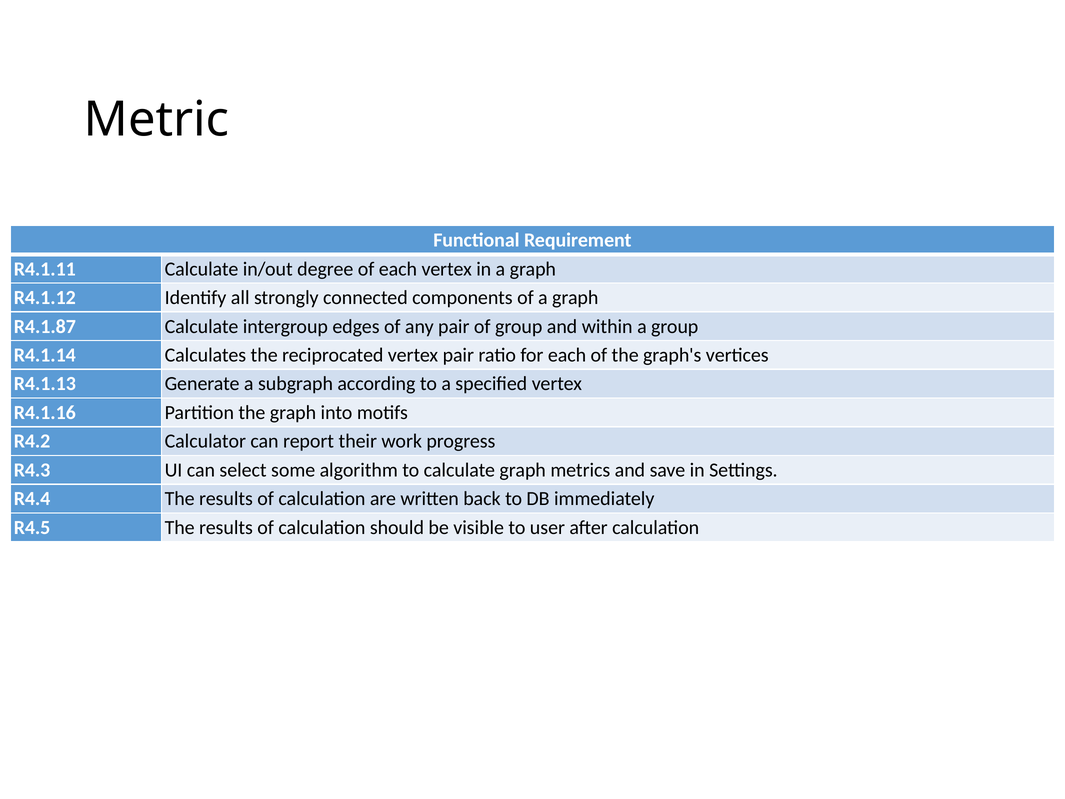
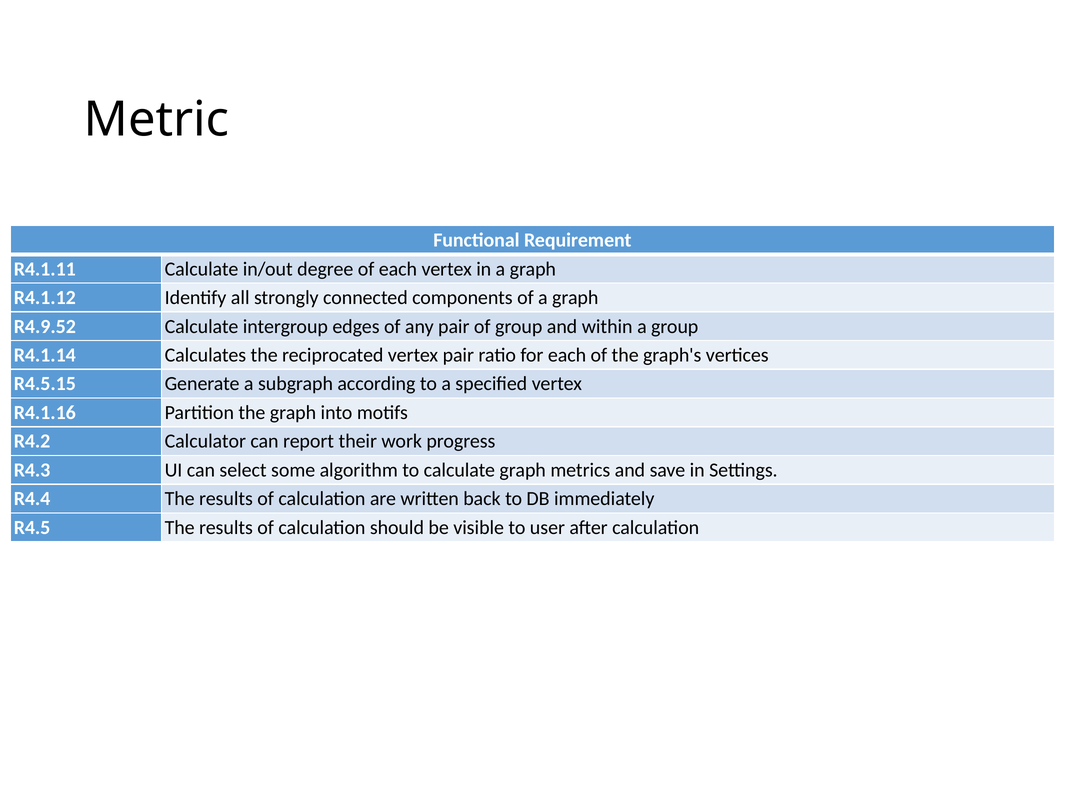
R4.1.87: R4.1.87 -> R4.9.52 (45, 326)
R4.1.13: R4.1.13 -> R4.5.15 (45, 384)
